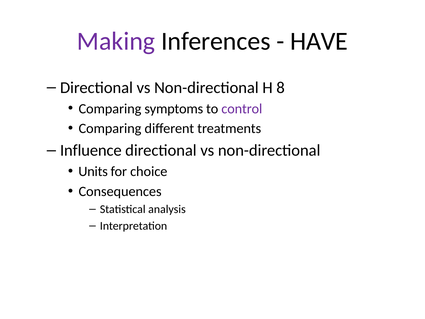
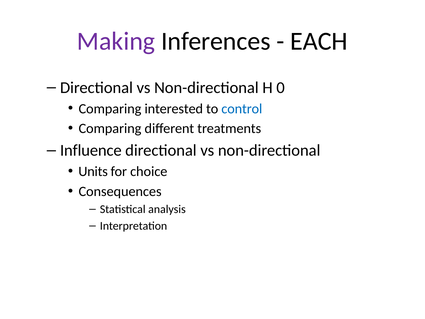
HAVE: HAVE -> EACH (319, 41)
8: 8 -> 0 (281, 88)
symptoms: symptoms -> interested (174, 109)
control colour: purple -> blue (242, 109)
